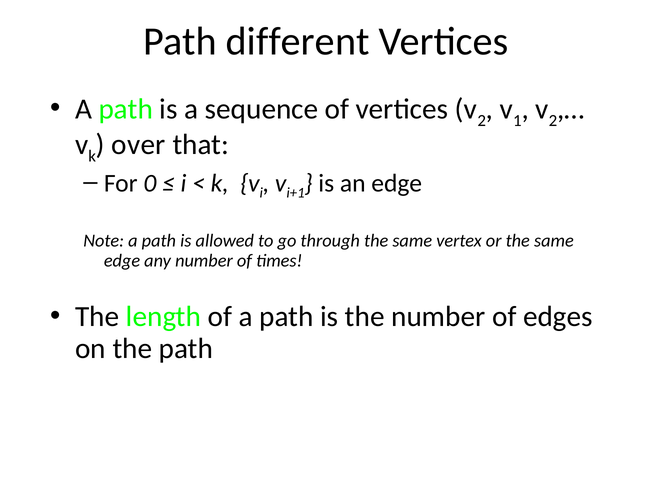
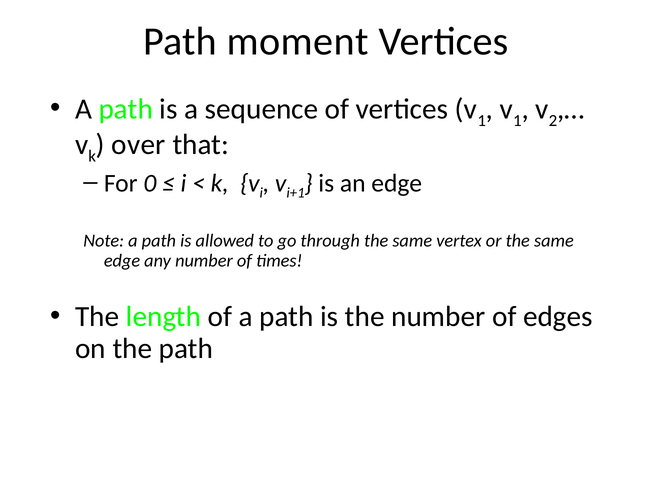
different: different -> moment (298, 42)
2: 2 -> 1 (482, 121)
